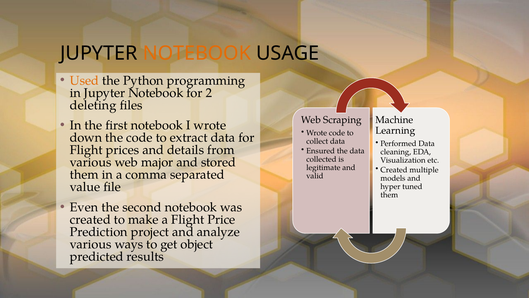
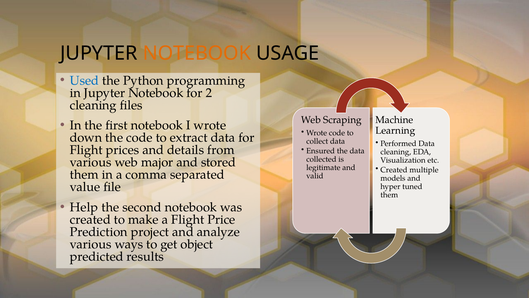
Used colour: orange -> blue (84, 80)
deleting: deleting -> cleaning (93, 105)
Even: Even -> Help (84, 207)
